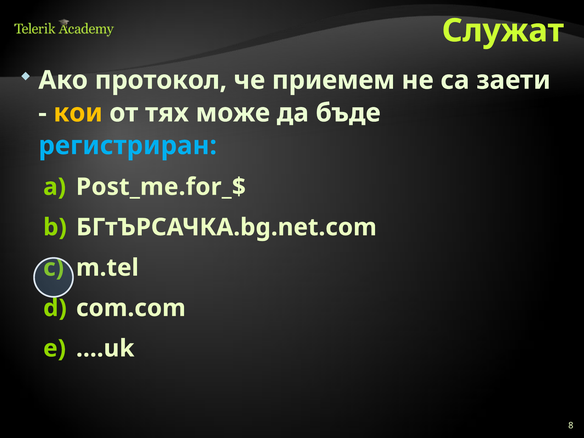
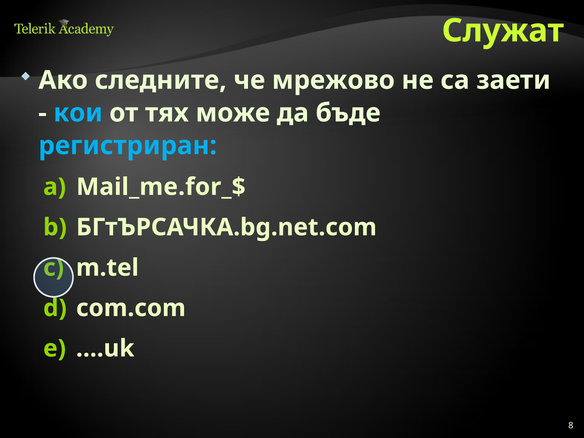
протокол: протокол -> следните (161, 80)
приемем: приемем -> мрежово (333, 80)
кои colour: yellow -> light blue (78, 113)
Post_me.for_$: Post_me.for_$ -> Mail_me.for_$ (161, 187)
